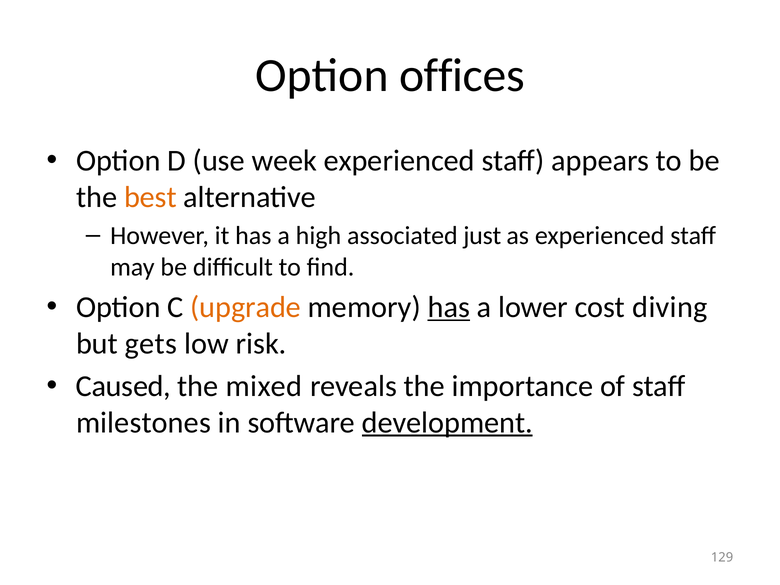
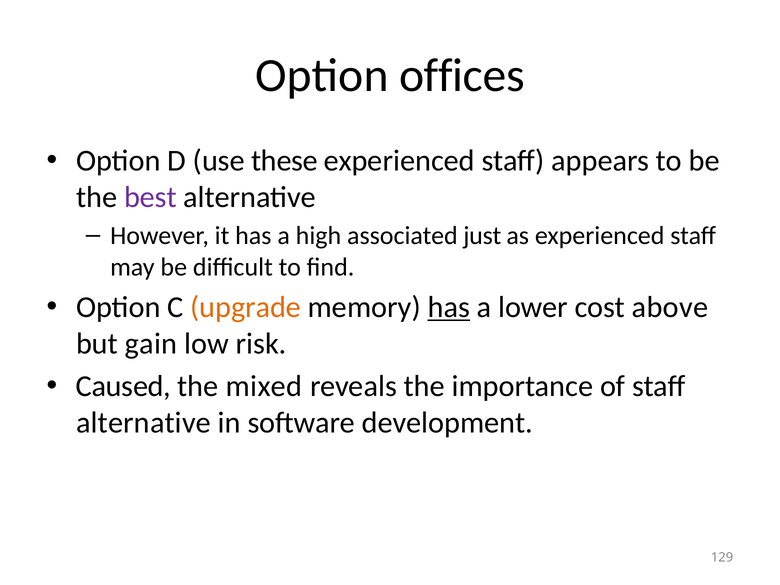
week: week -> these (285, 161)
best colour: orange -> purple (150, 197)
diving: diving -> above (670, 307)
gets: gets -> gain (151, 344)
milestones: milestones -> alternative (143, 423)
development underline: present -> none (447, 423)
